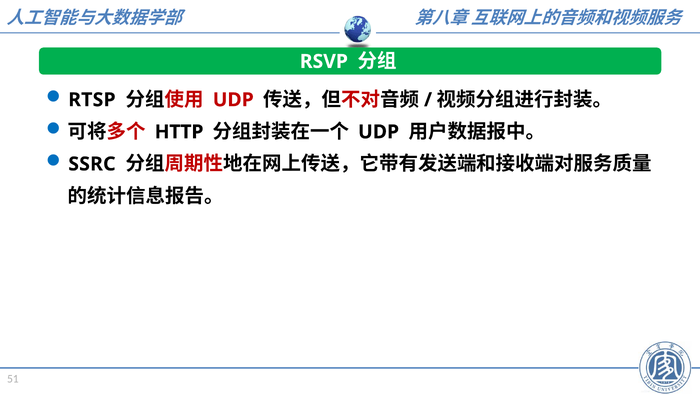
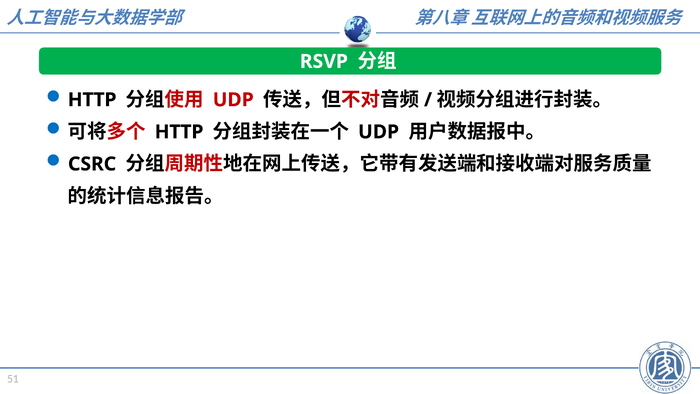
RTSP: RTSP -> HTTP (92, 100)
SSRC: SSRC -> CSRC (92, 164)
